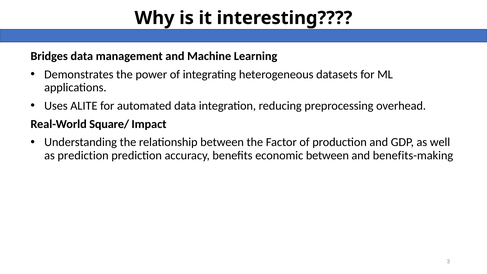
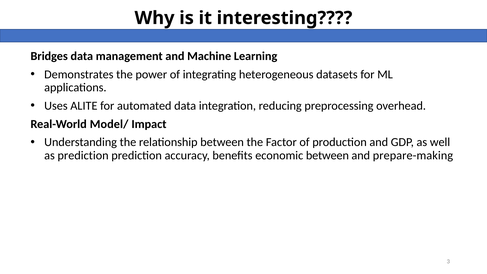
Square/: Square/ -> Model/ (109, 124)
benefits-making: benefits-making -> prepare-making (413, 155)
